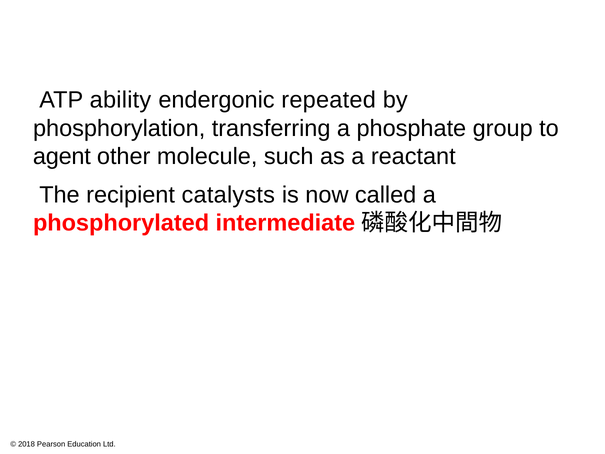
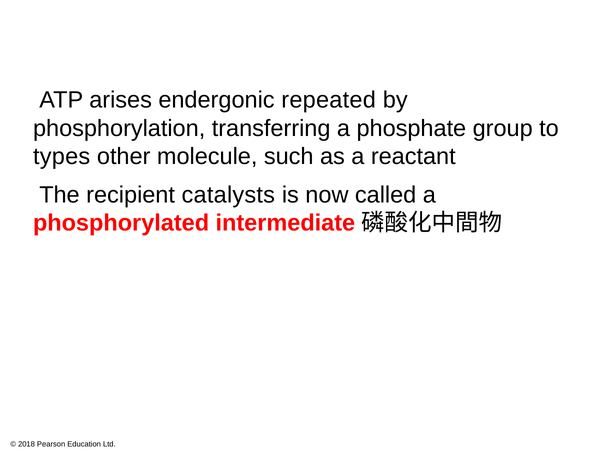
ability: ability -> arises (121, 100)
agent: agent -> types (62, 156)
